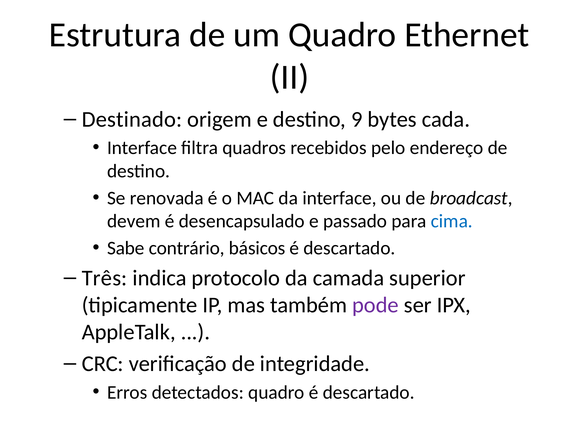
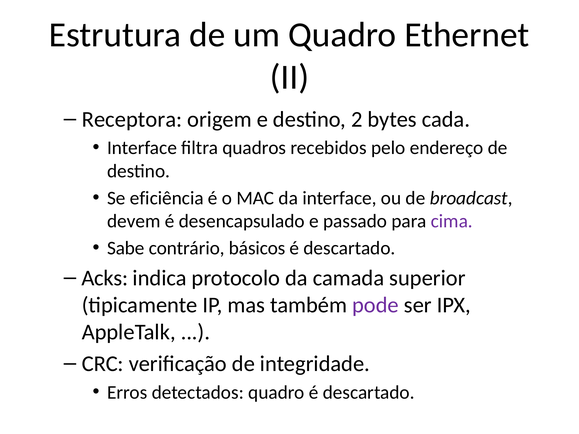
Destinado: Destinado -> Receptora (132, 119)
9: 9 -> 2 (357, 119)
renovada: renovada -> eficiência (167, 198)
cima colour: blue -> purple (452, 221)
Três: Três -> Acks (105, 278)
